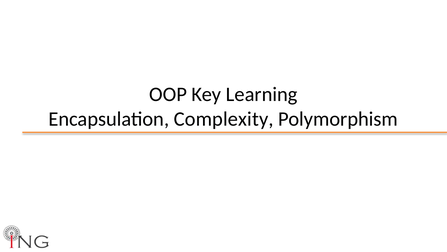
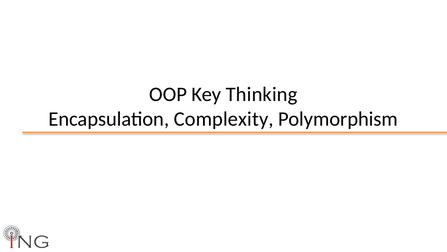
Learning: Learning -> Thinking (262, 94)
